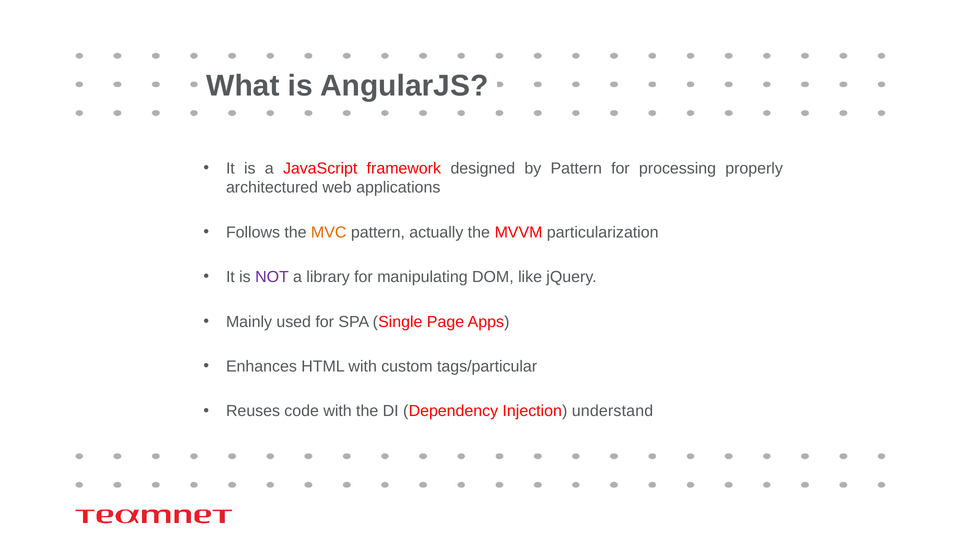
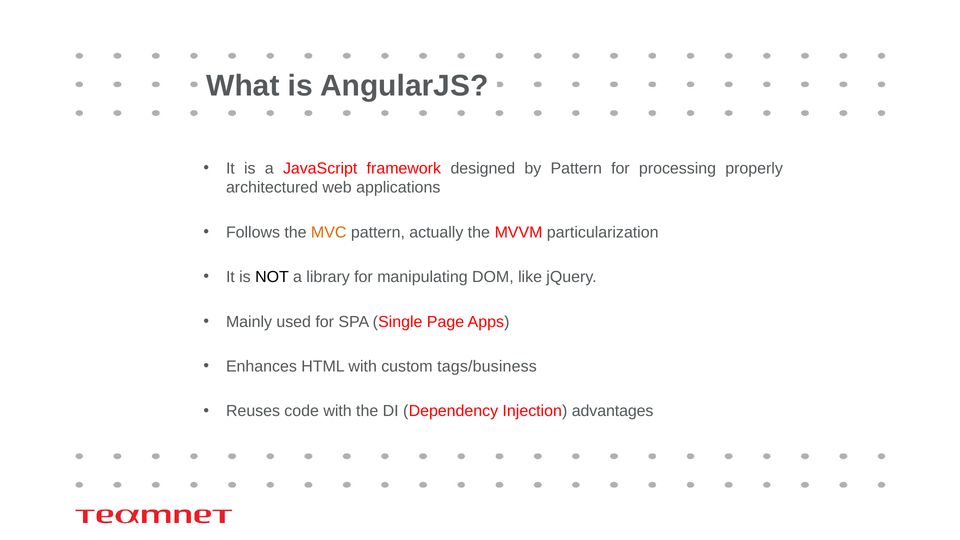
NOT colour: purple -> black (272, 277)
tags/particular: tags/particular -> tags/business (487, 366)
understand: understand -> advantages (613, 411)
